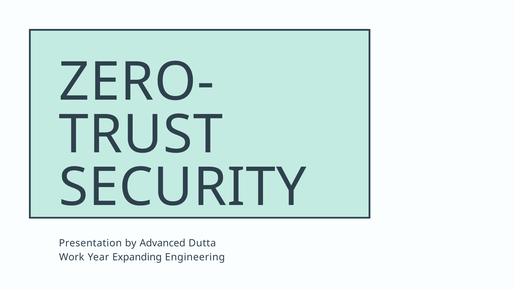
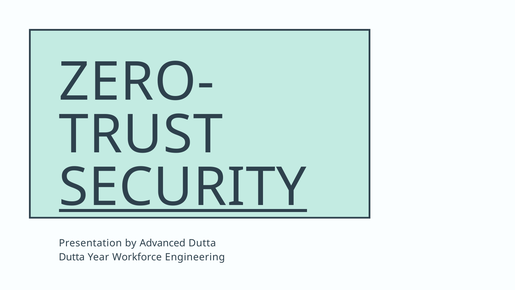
SECURITY underline: none -> present (183, 187)
Work: Work -> Dutta (72, 257)
Expanding: Expanding -> Workforce (137, 257)
